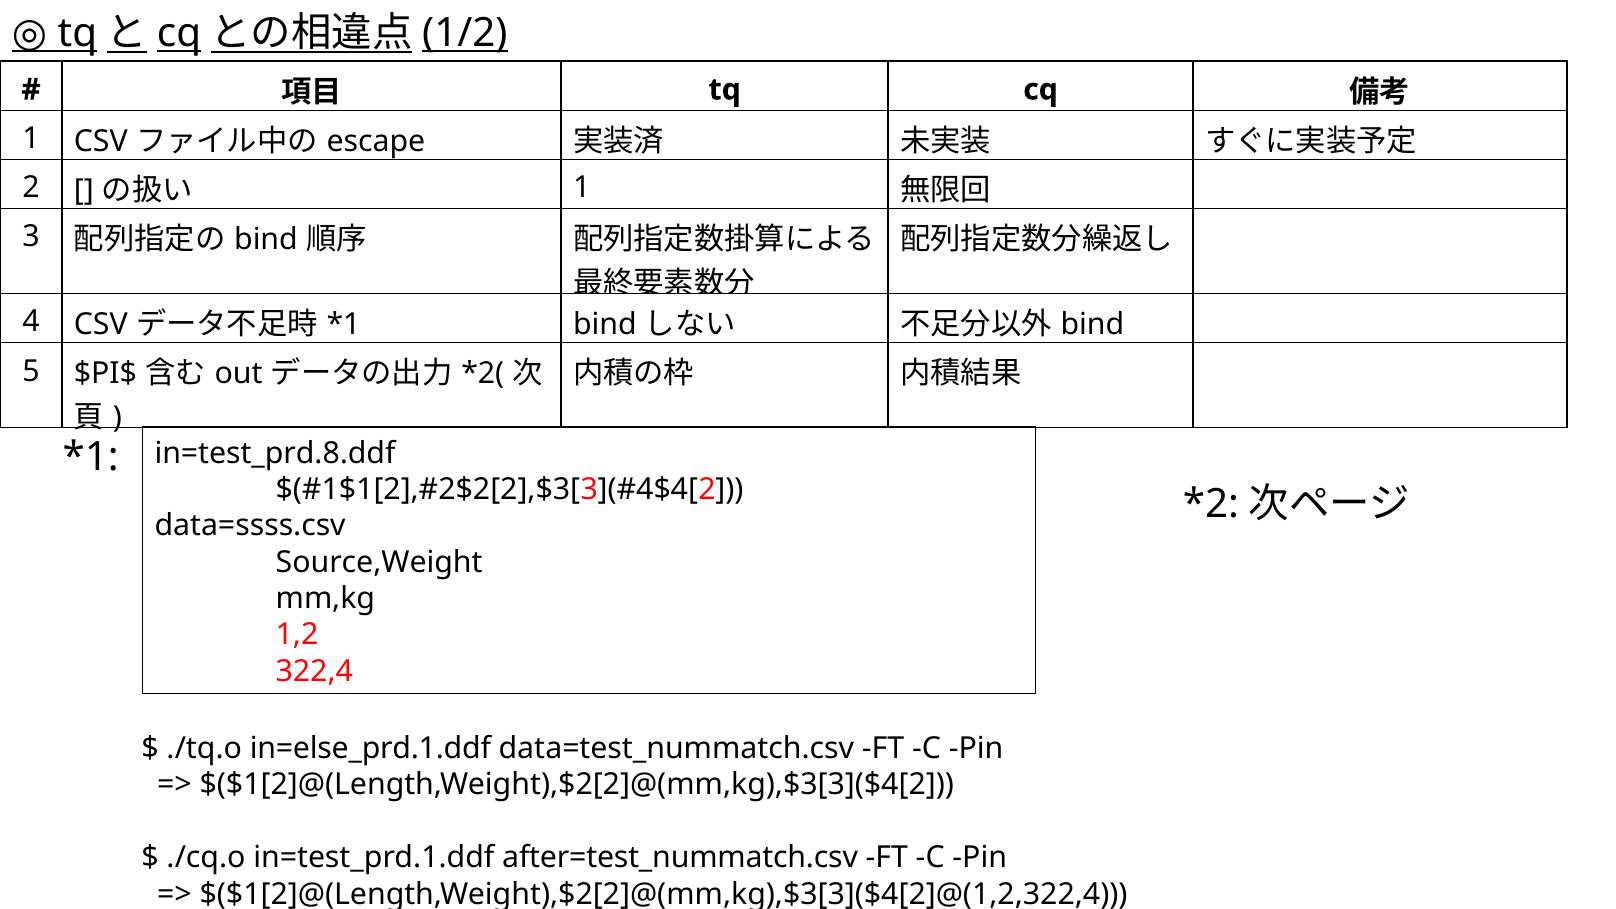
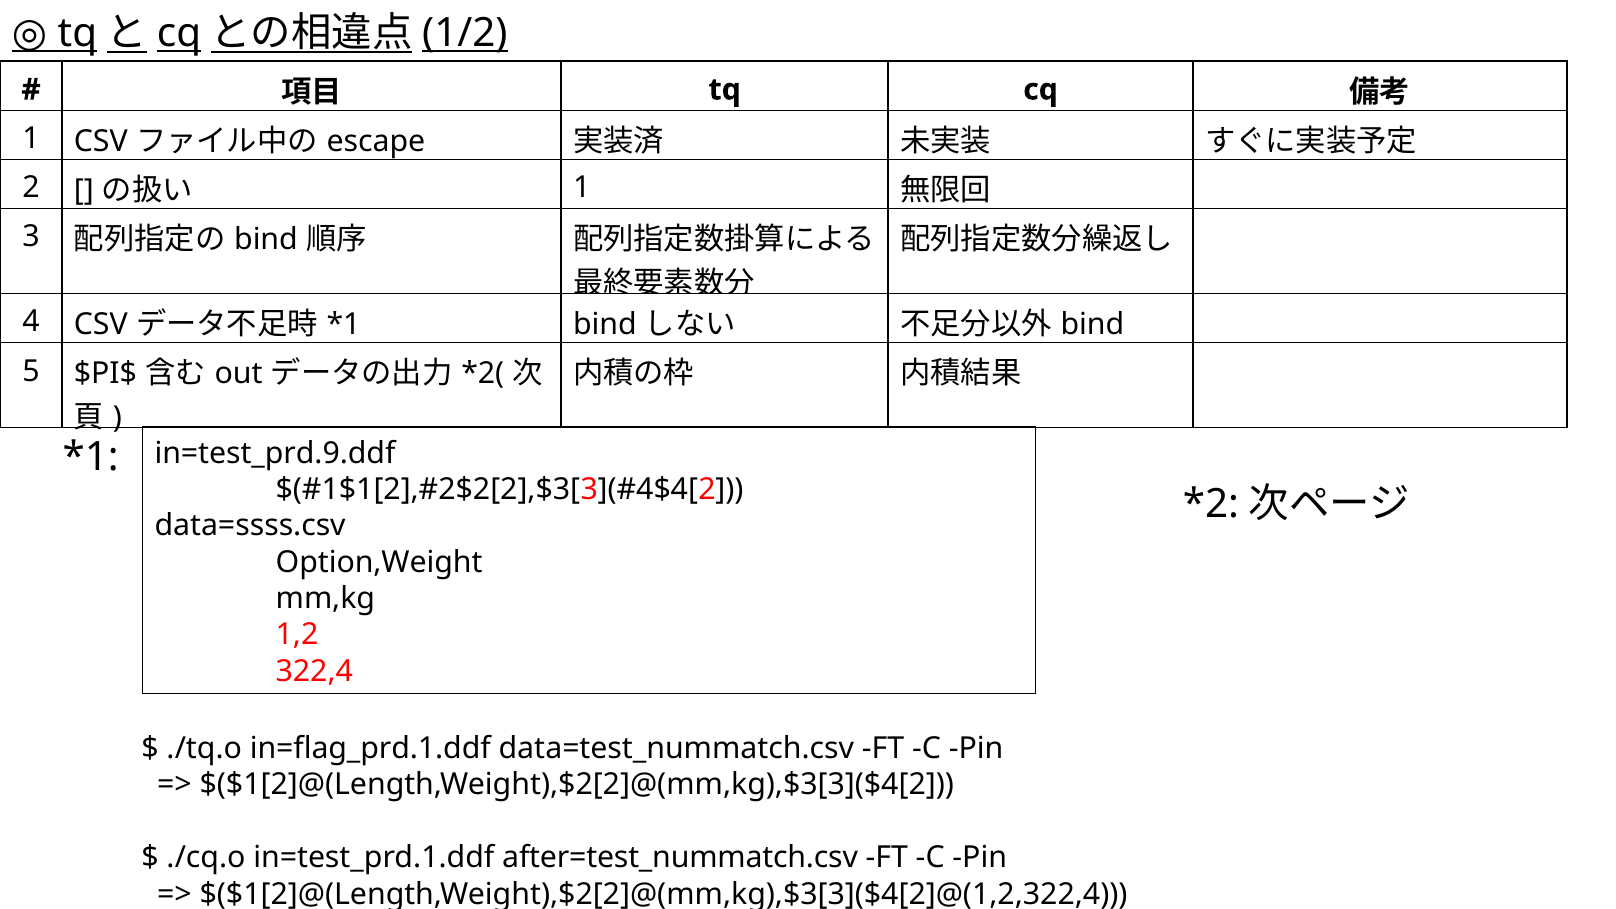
in=test_prd.8.ddf: in=test_prd.8.ddf -> in=test_prd.9.ddf (275, 453)
Source,Weight: Source,Weight -> Option,Weight (379, 562)
in=else_prd.1.ddf: in=else_prd.1.ddf -> in=flag_prd.1.ddf (370, 749)
